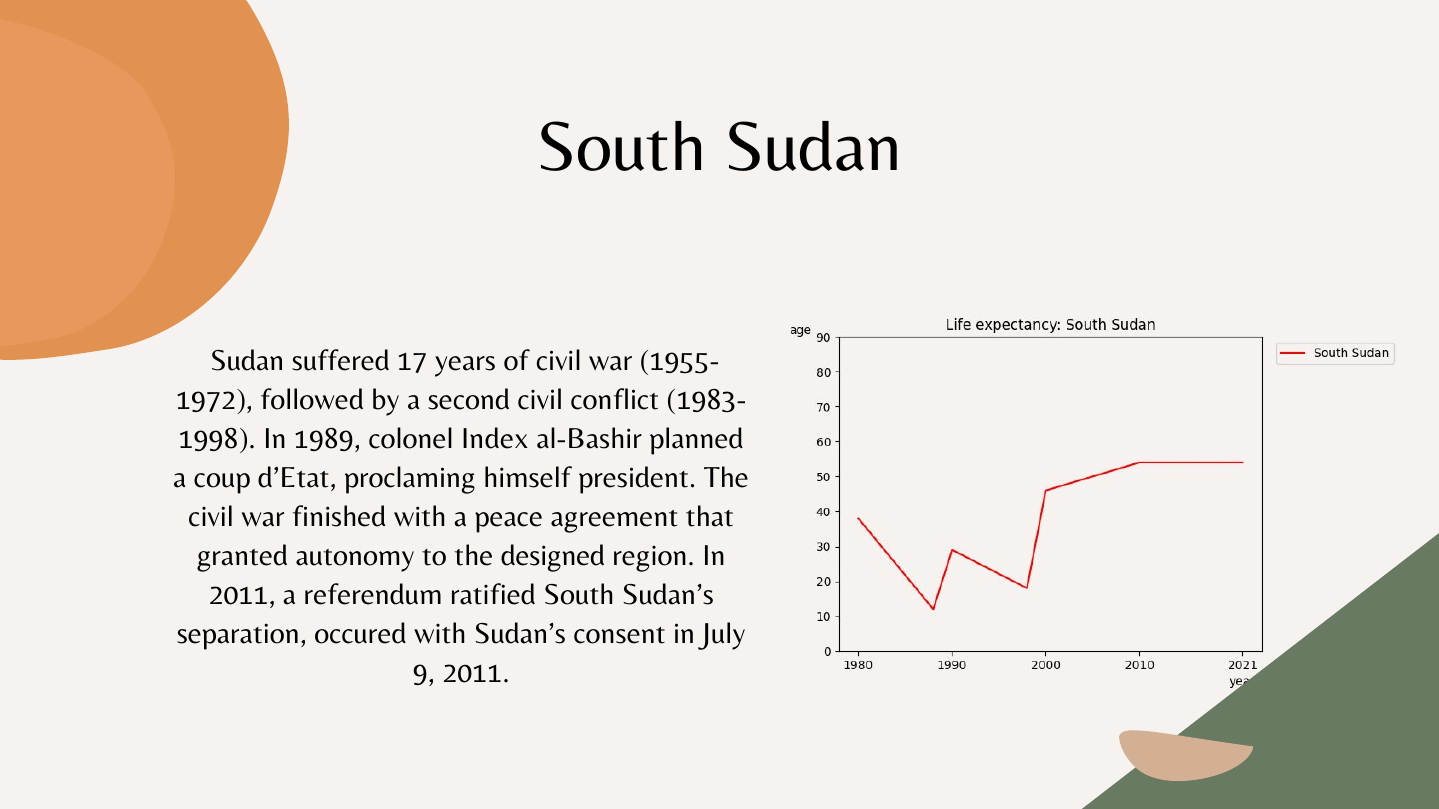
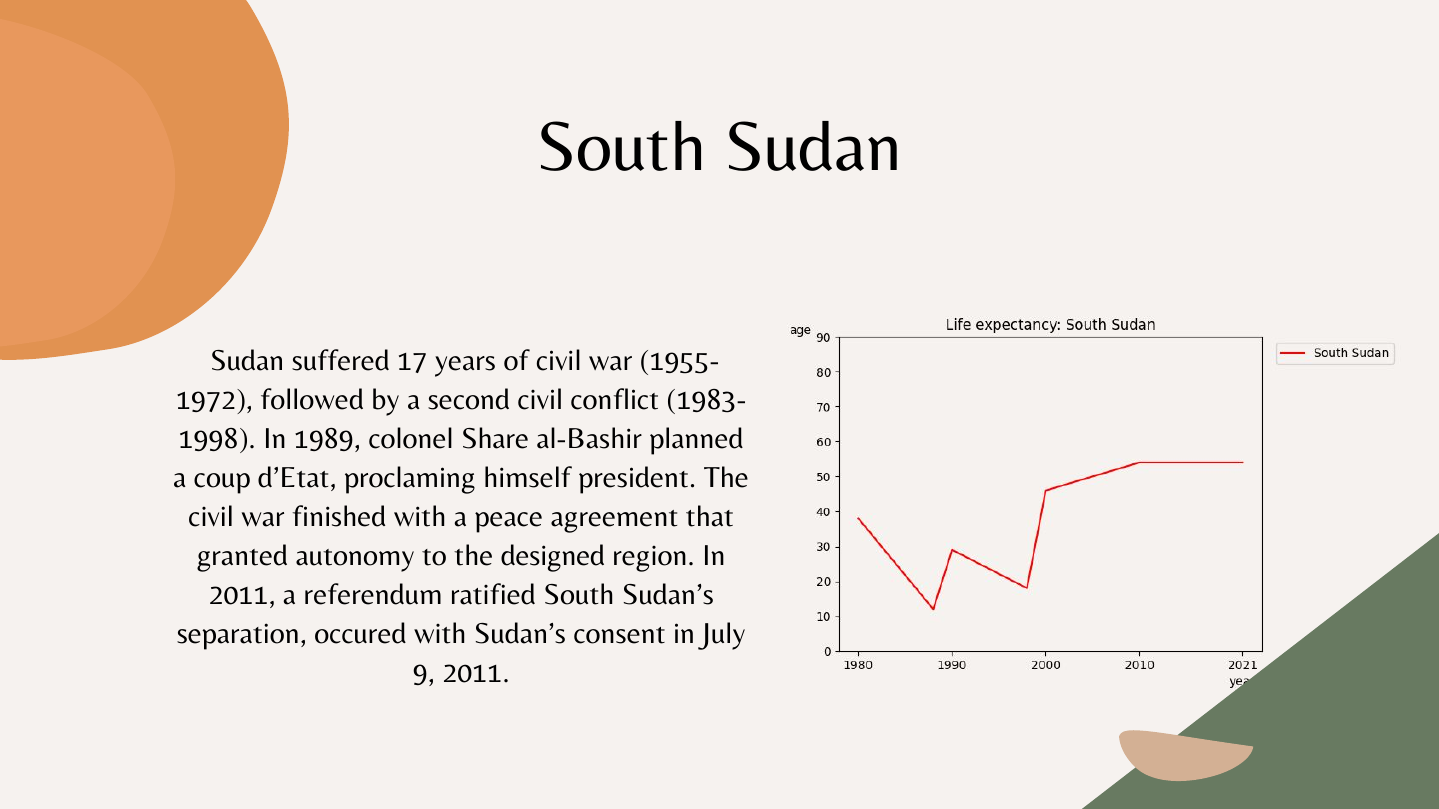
Index: Index -> Share (495, 439)
